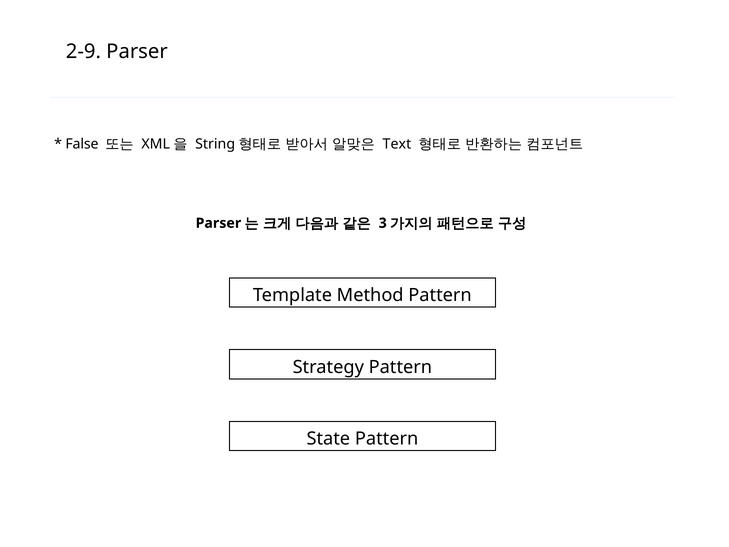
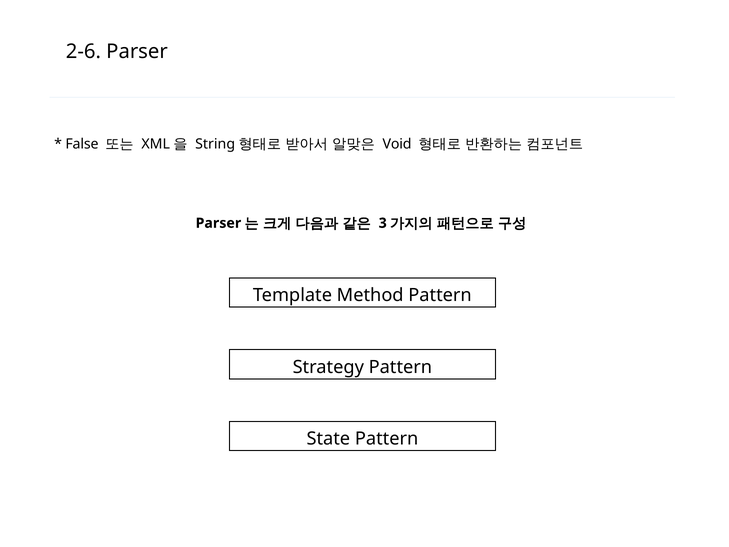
2-9: 2-9 -> 2-6 (83, 51)
Text: Text -> Void (397, 144)
